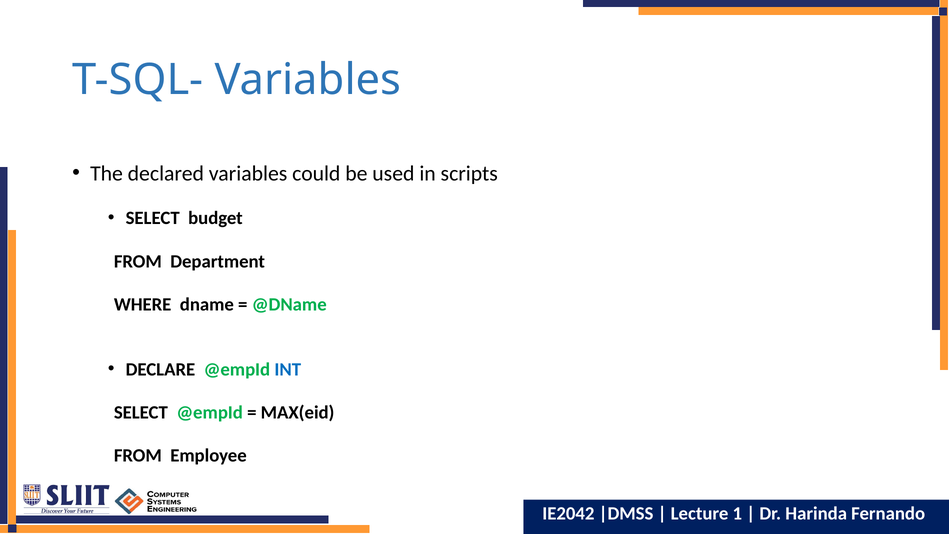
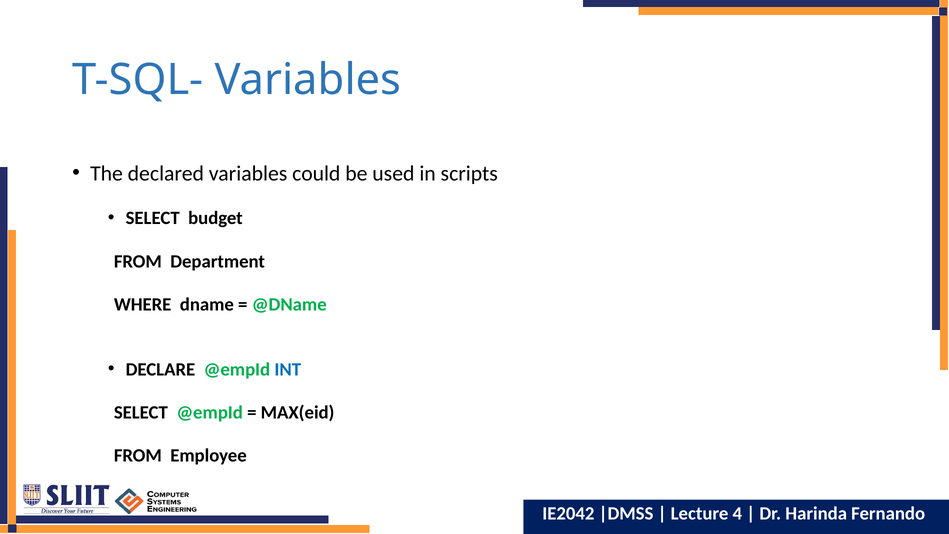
1: 1 -> 4 (737, 513)
